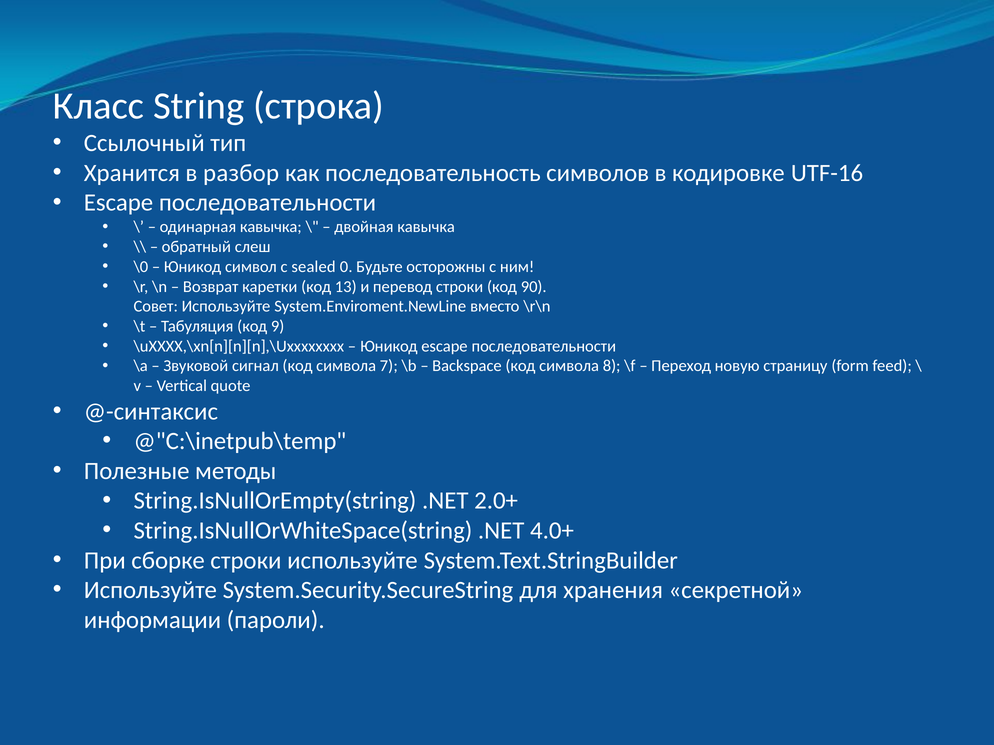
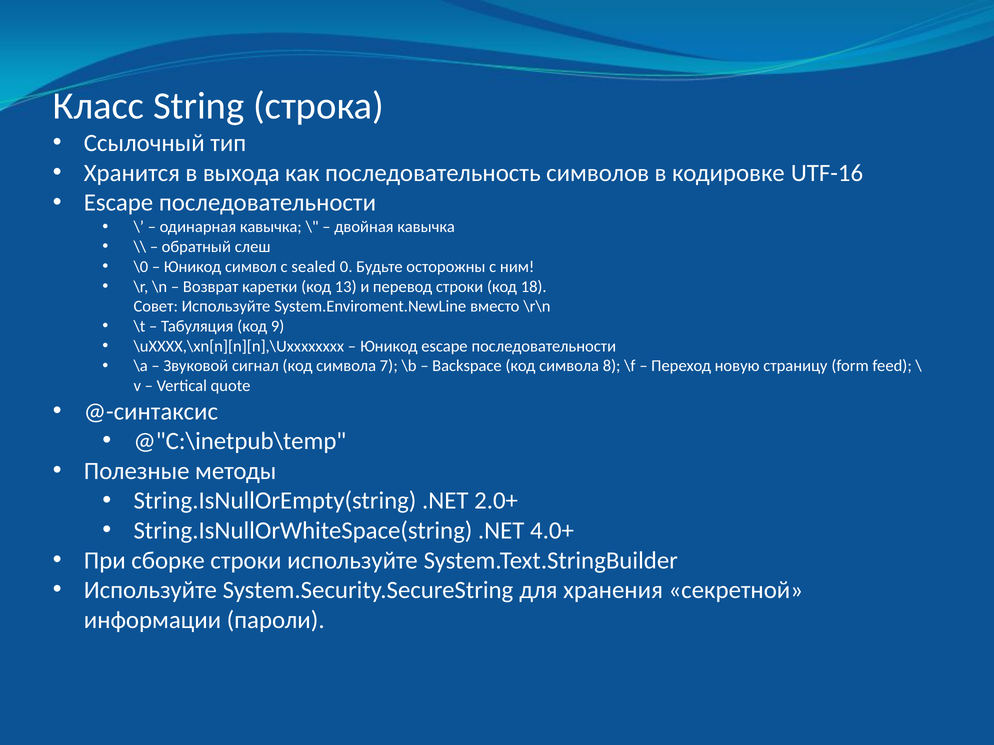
разбор: разбор -> выхода (241, 173)
90: 90 -> 18 (534, 287)
